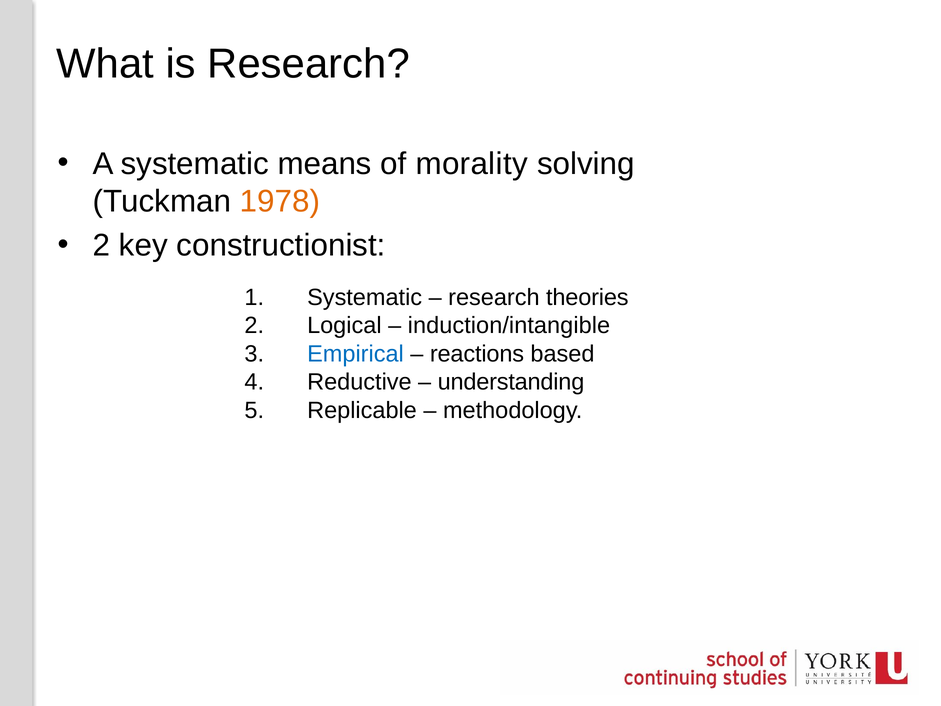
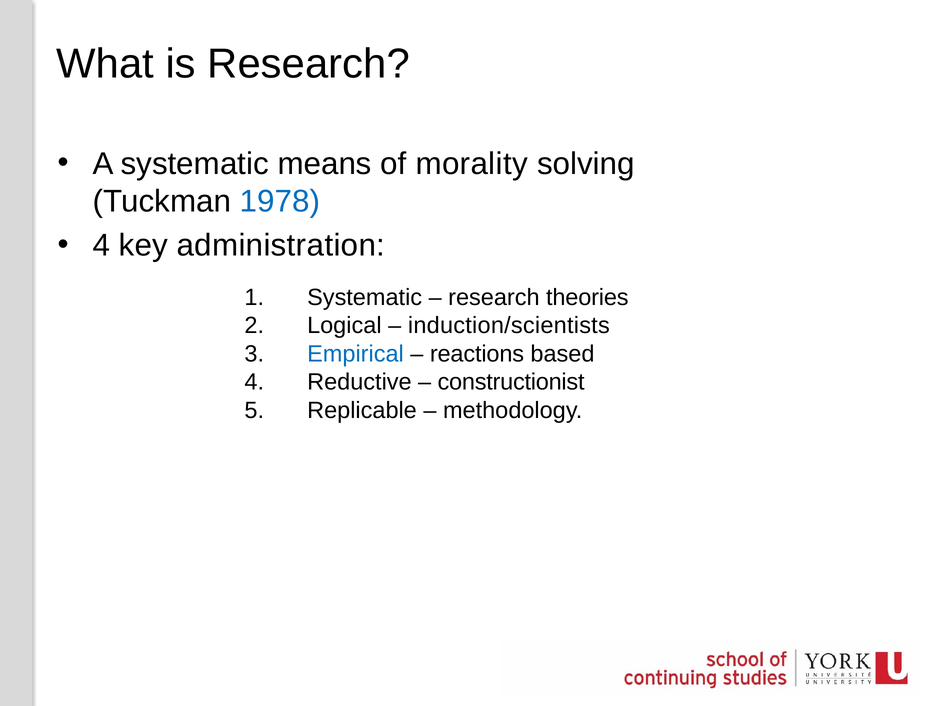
1978 colour: orange -> blue (280, 201)
2: 2 -> 4 (102, 245)
constructionist: constructionist -> administration (281, 245)
induction/intangible: induction/intangible -> induction/scientists (509, 325)
understanding: understanding -> constructionist (511, 382)
